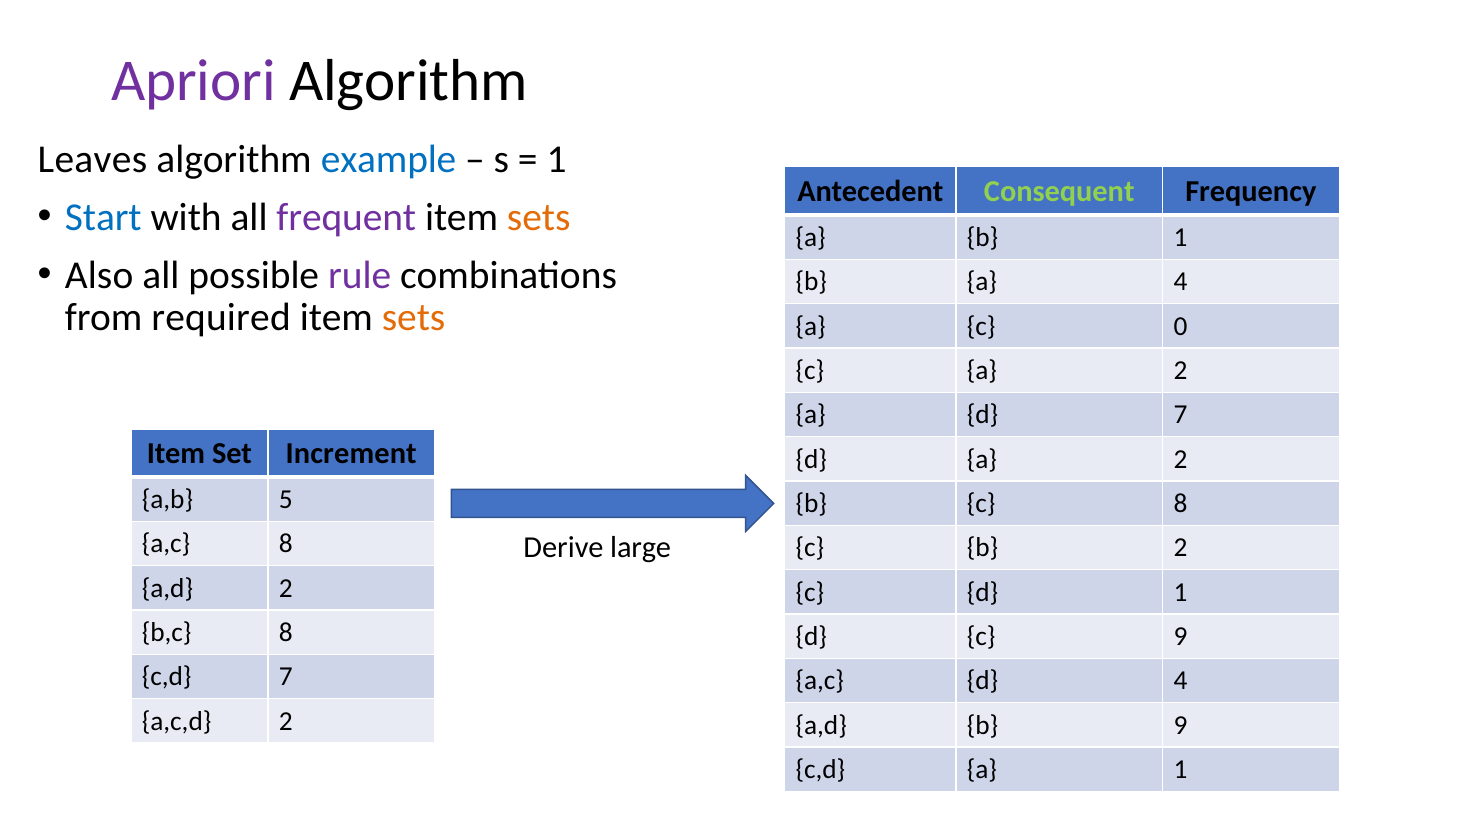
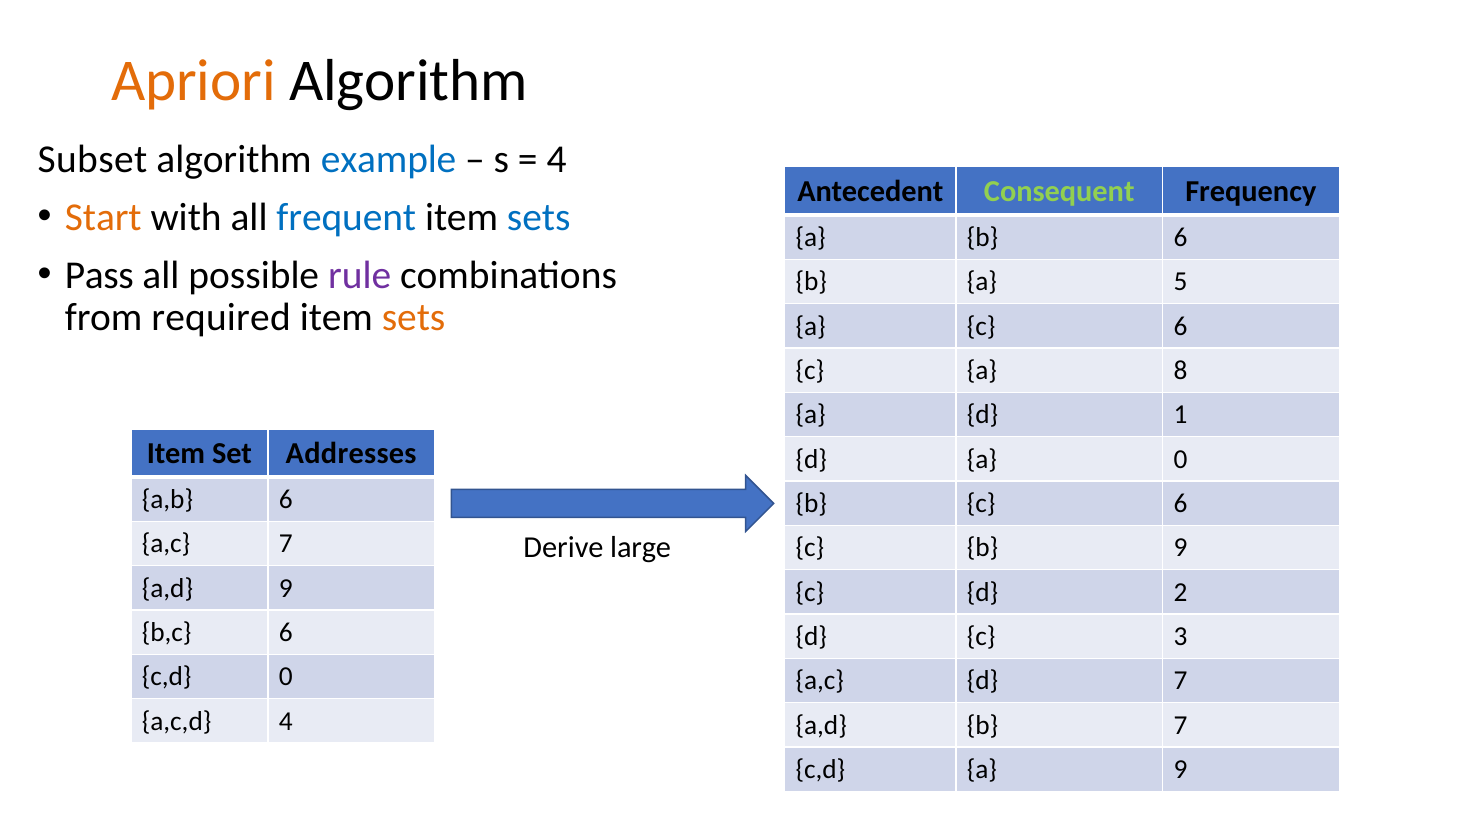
Apriori colour: purple -> orange (193, 81)
Leaves: Leaves -> Subset (92, 159)
1: 1 -> 4 (556, 159)
Start colour: blue -> orange (103, 217)
frequent colour: purple -> blue (346, 217)
sets colour: orange -> blue (539, 217)
b 1: 1 -> 6 (1180, 237)
Also: Also -> Pass (99, 275)
a 4: 4 -> 5 (1180, 282)
a c 0: 0 -> 6 (1180, 326)
c a 2: 2 -> 8 (1180, 370)
d 7: 7 -> 1 (1180, 415)
Increment: Increment -> Addresses (351, 453)
d a 2: 2 -> 0 (1180, 459)
a,b 5: 5 -> 6 (286, 499)
b c 8: 8 -> 6 (1180, 503)
a,c 8: 8 -> 7 (286, 544)
b 2: 2 -> 9 (1180, 548)
a,d 2: 2 -> 9 (286, 588)
d 1: 1 -> 2 (1180, 592)
b,c 8: 8 -> 6 (286, 632)
c 9: 9 -> 3 (1180, 636)
c,d 7: 7 -> 0 (286, 677)
d 4: 4 -> 7 (1180, 680)
a,c,d 2: 2 -> 4 (286, 721)
b 9: 9 -> 7 (1180, 725)
a 1: 1 -> 9 (1180, 769)
